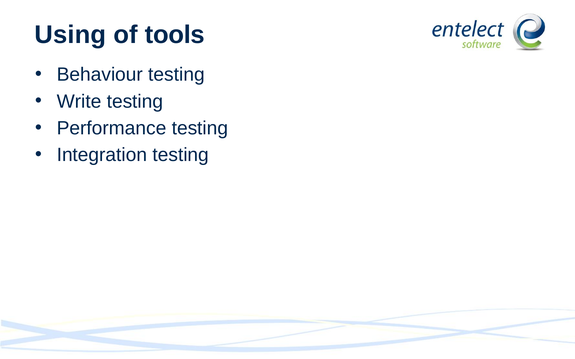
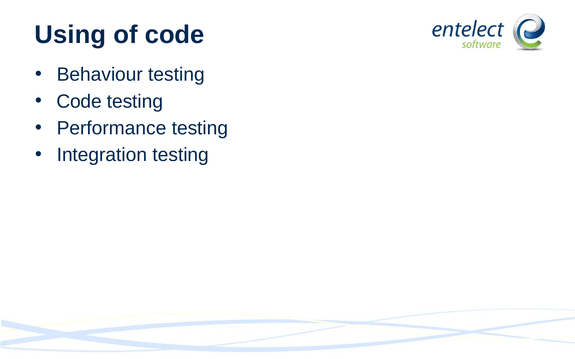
of tools: tools -> code (175, 35)
Write: Write -> Code (79, 101)
